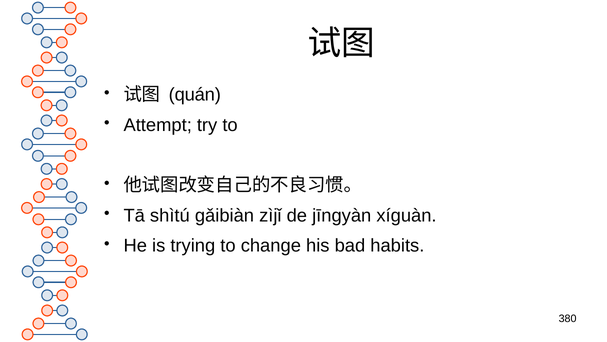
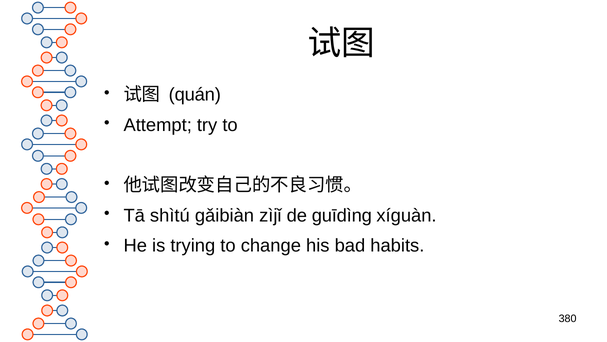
jīngyàn: jīngyàn -> guīdìng (342, 215)
